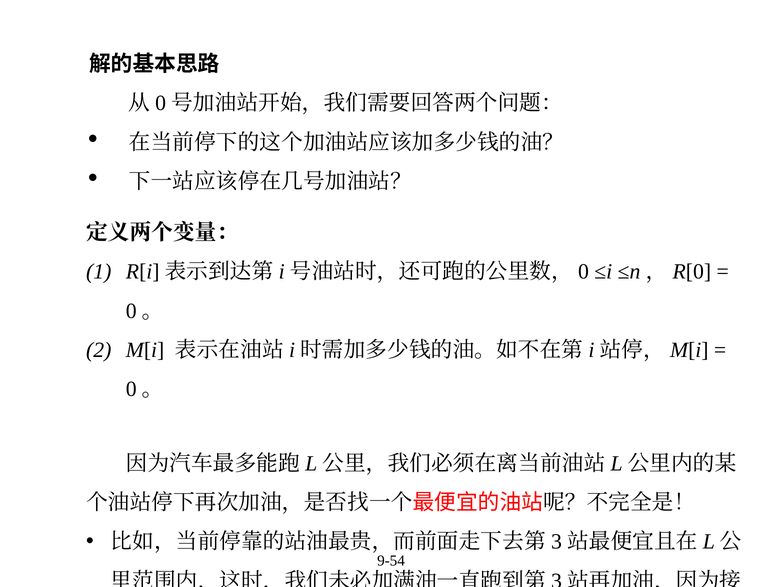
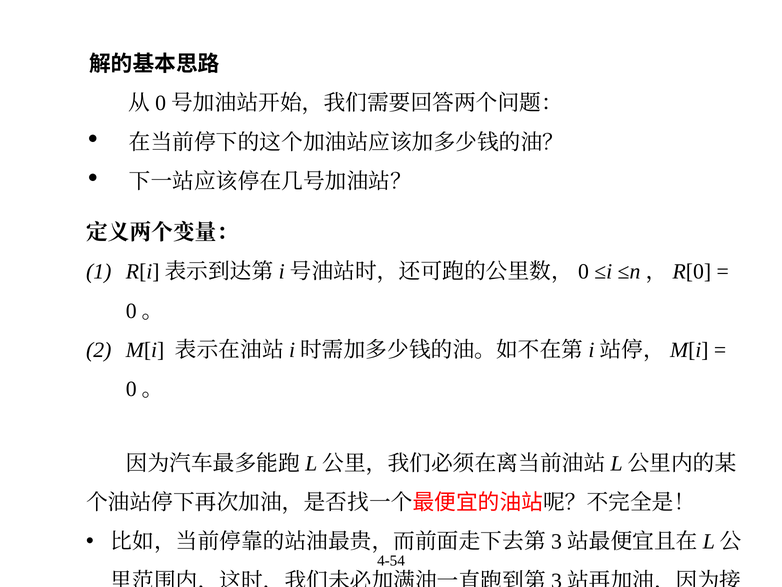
9-54: 9-54 -> 4-54 (391, 560)
